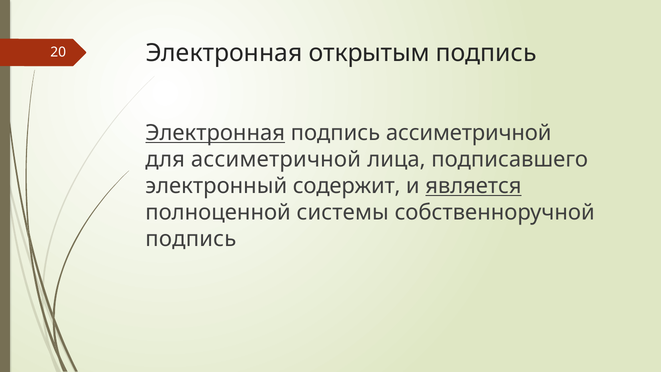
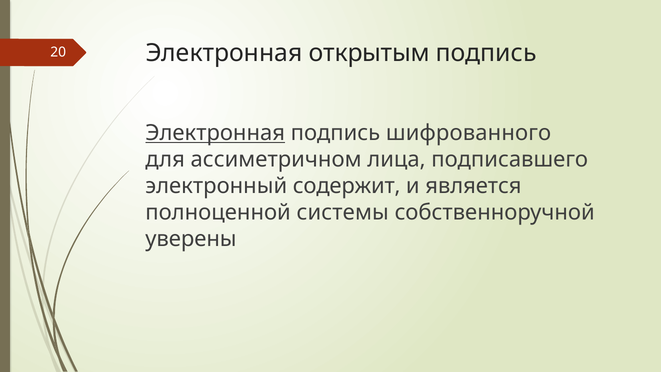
подпись ассиметричной: ассиметричной -> шифрованного (469, 133)
для ассиметричной: ассиметричной -> ассиметричном (276, 159)
является underline: present -> none (473, 186)
подпись: подпись -> уверены (191, 239)
